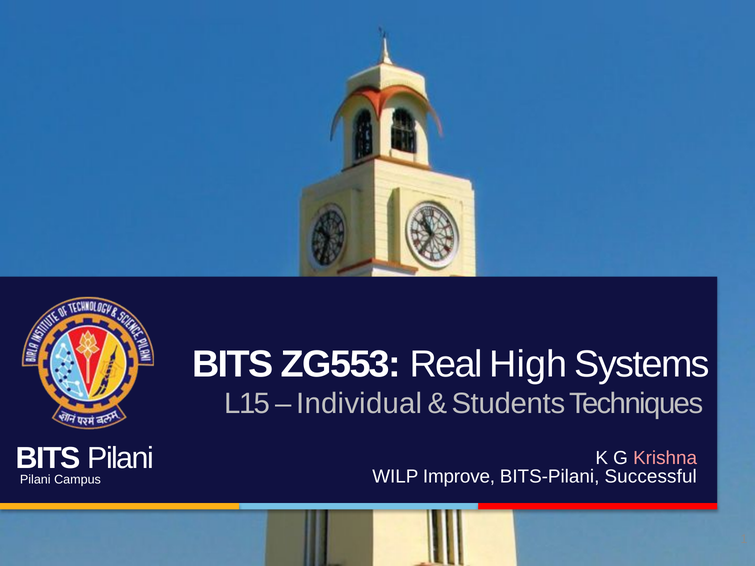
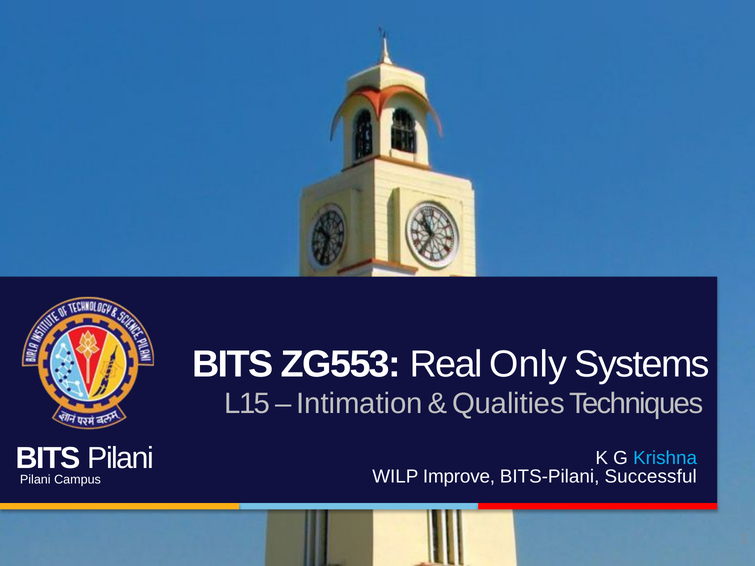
High: High -> Only (528, 364)
Individual: Individual -> Intimation (360, 404)
Students: Students -> Qualities (508, 404)
Krishna colour: pink -> light blue (665, 458)
